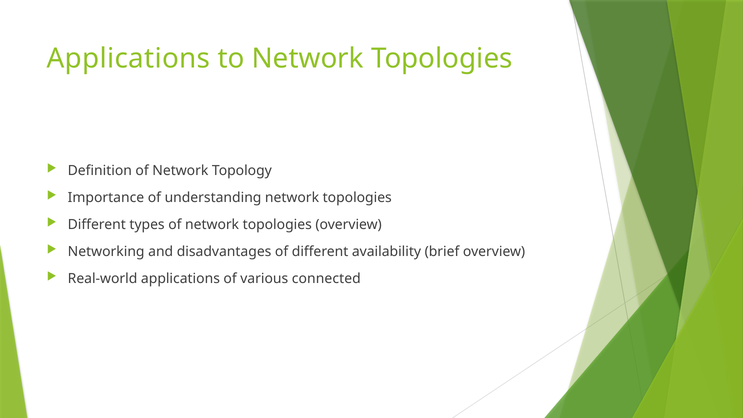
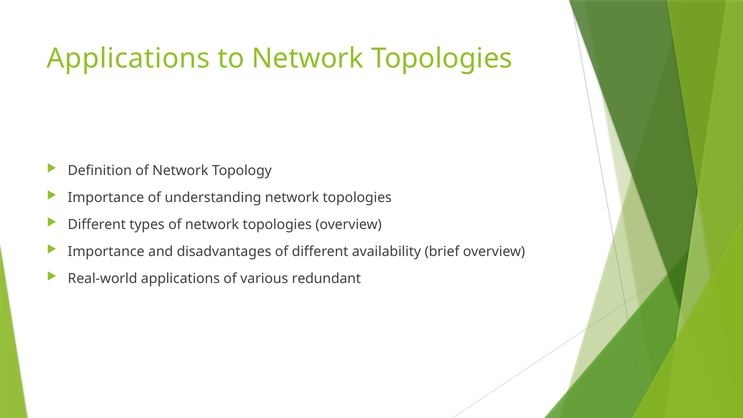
Networking: Networking -> Importance (106, 252)
connected: connected -> redundant (326, 279)
